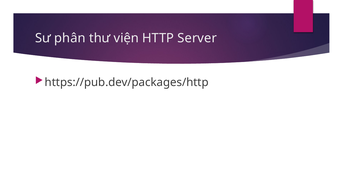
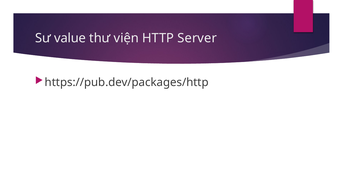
phân: phân -> value (70, 38)
